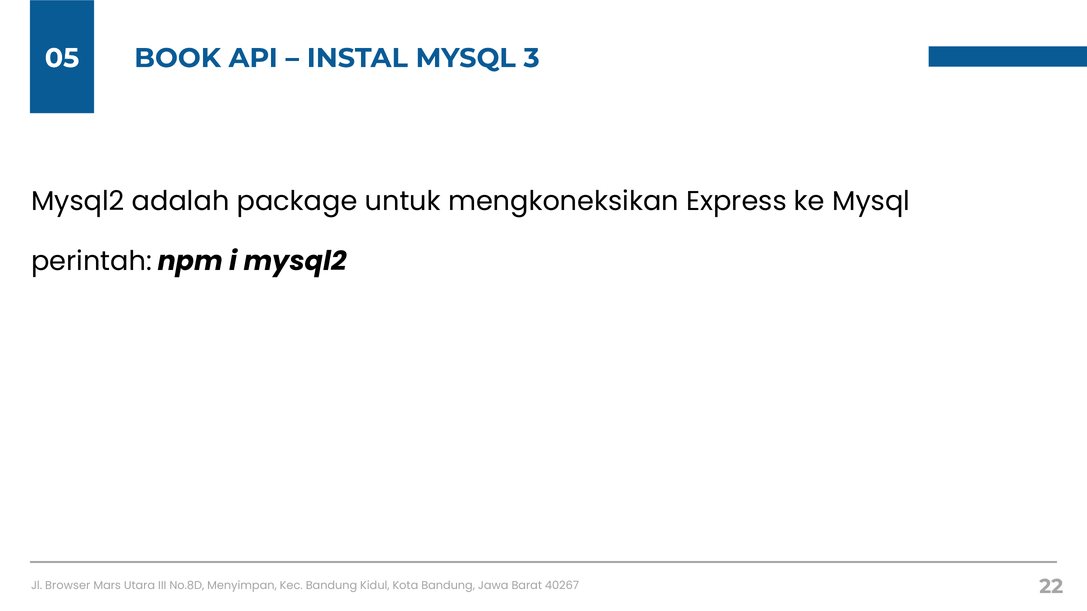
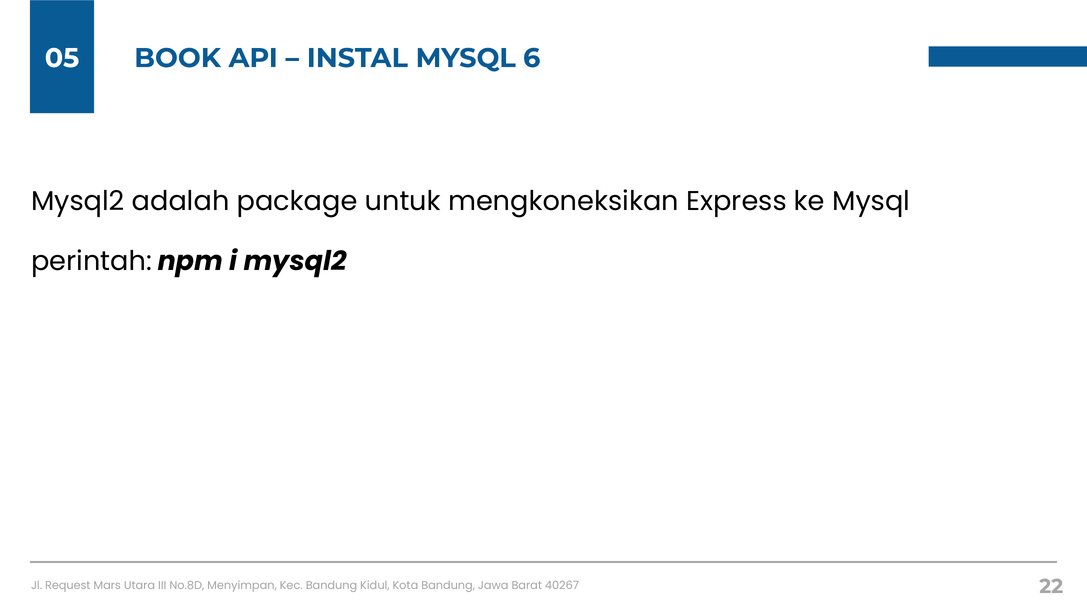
3: 3 -> 6 (532, 58)
Browser: Browser -> Request (68, 586)
